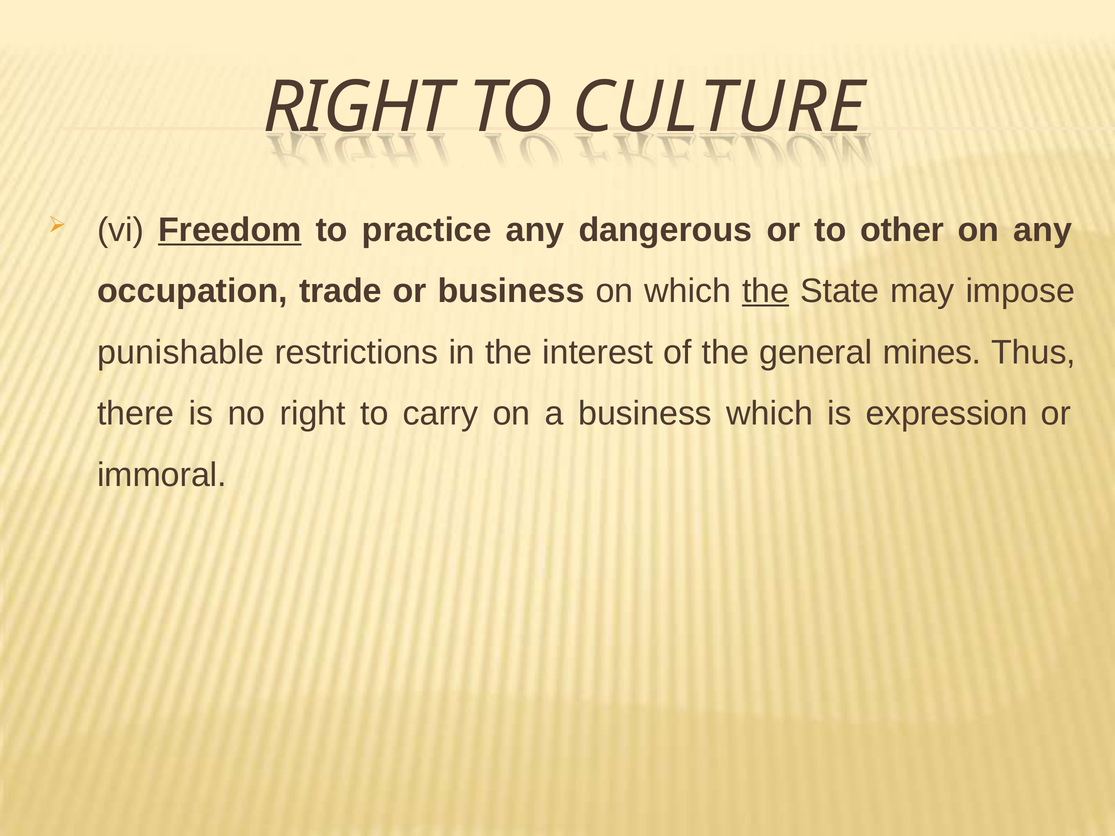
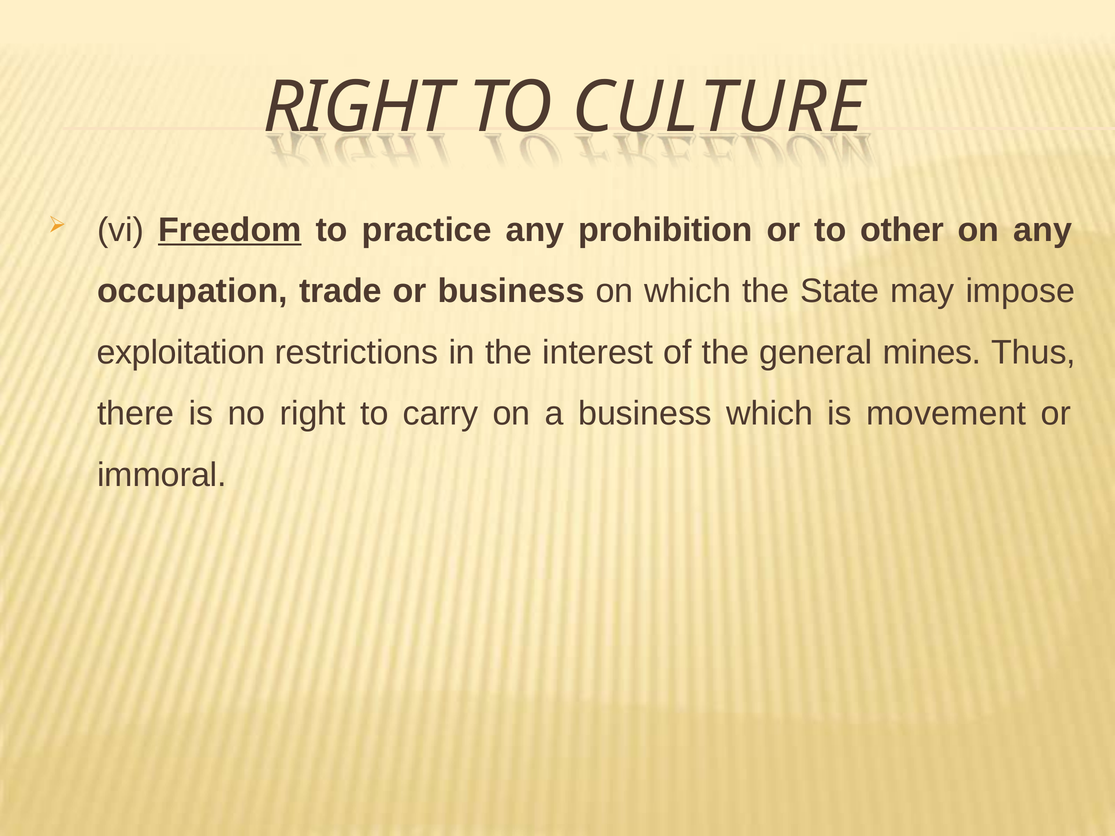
dangerous: dangerous -> prohibition (666, 230)
the underline: present -> none (766, 291)
punishable: punishable -> exploitation (181, 352)
expression: expression -> movement (946, 414)
